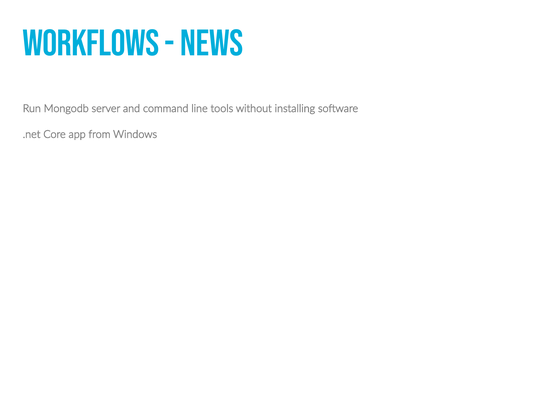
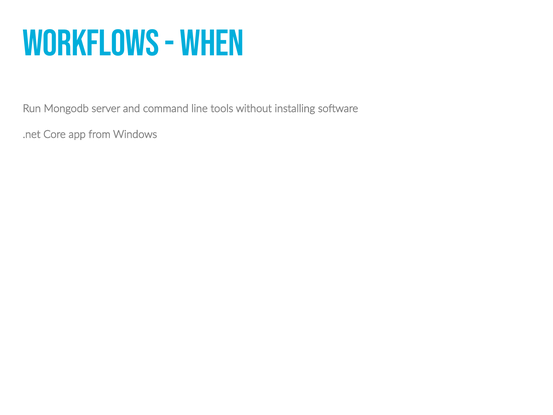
News: News -> When (212, 43)
